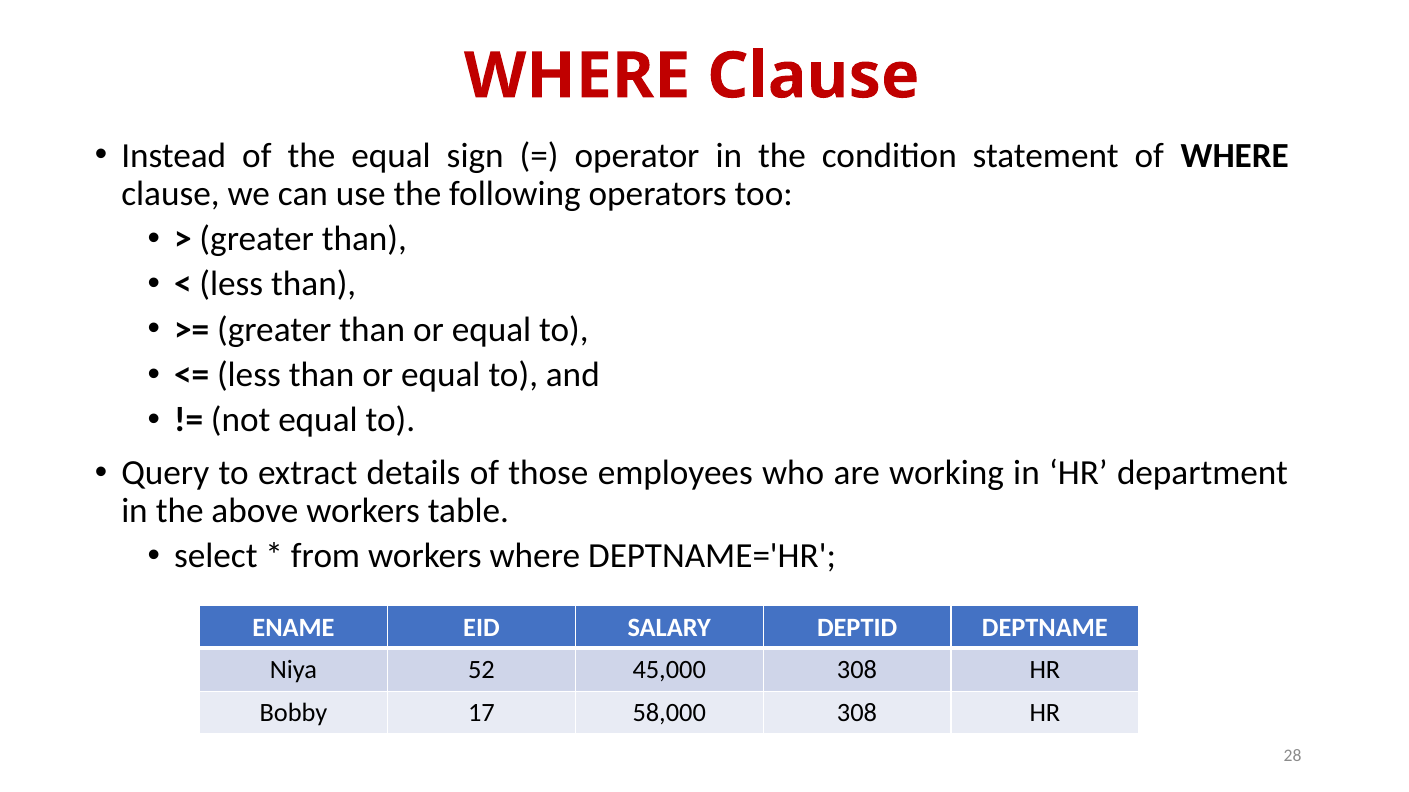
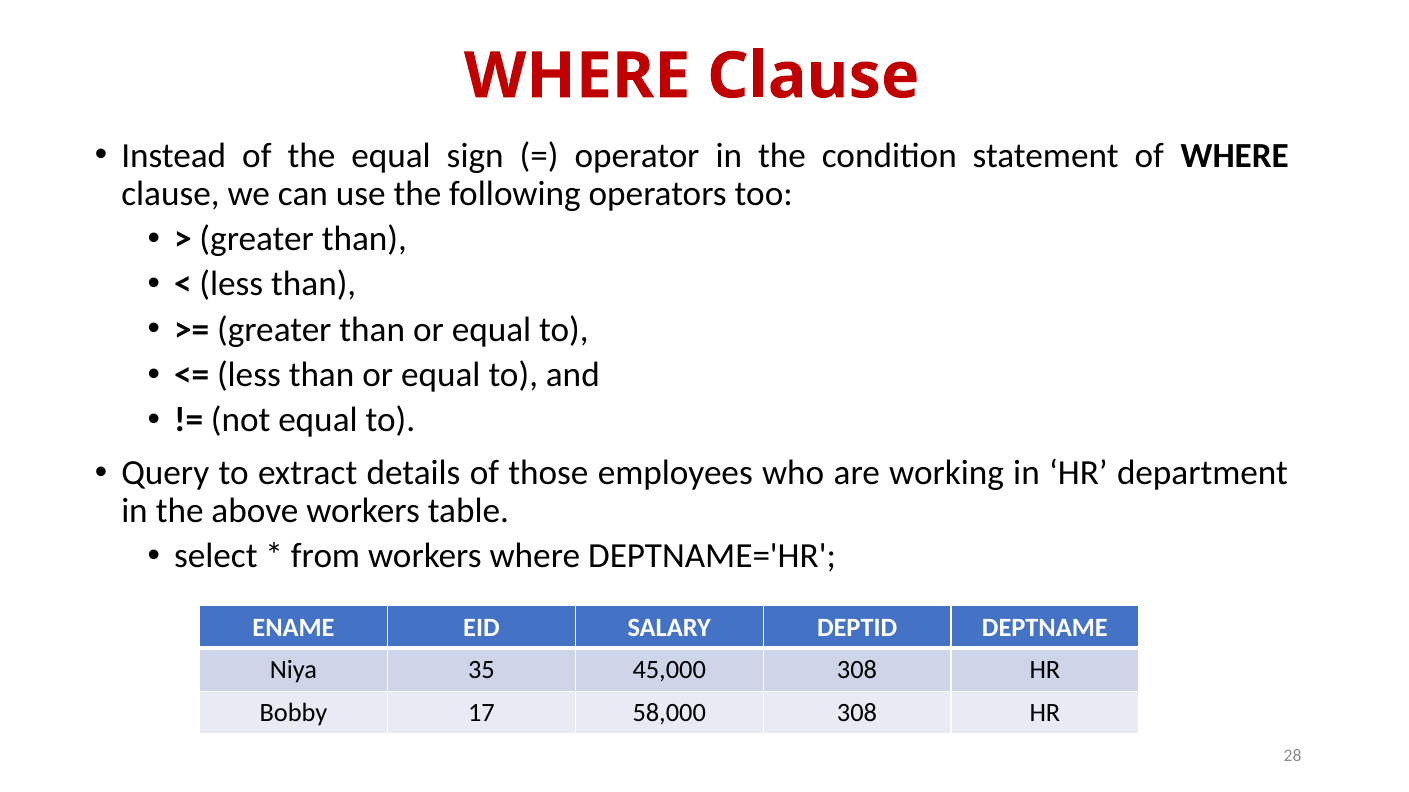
52: 52 -> 35 (481, 671)
